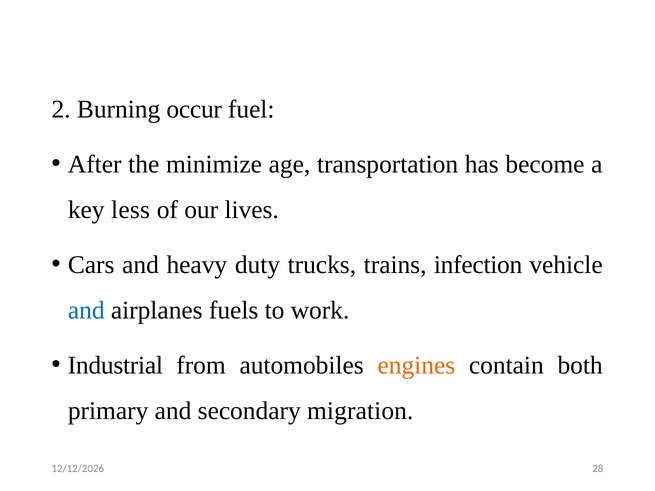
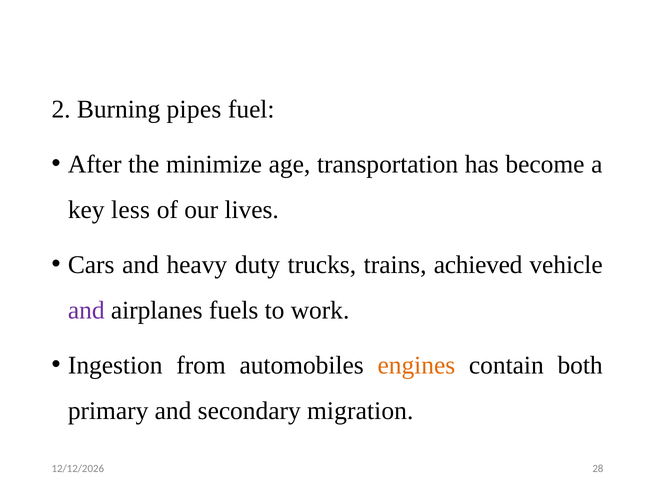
occur: occur -> pipes (194, 109)
infection: infection -> achieved (478, 265)
and colour: blue -> purple (86, 311)
Industrial: Industrial -> Ingestion (115, 365)
